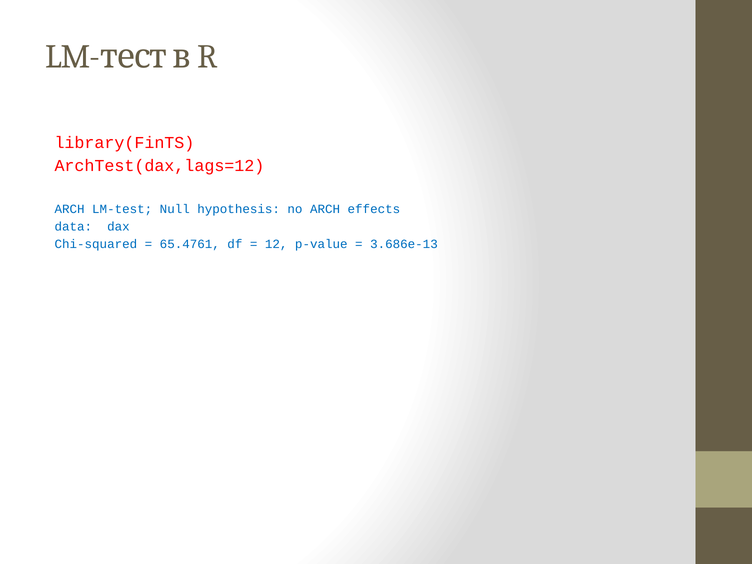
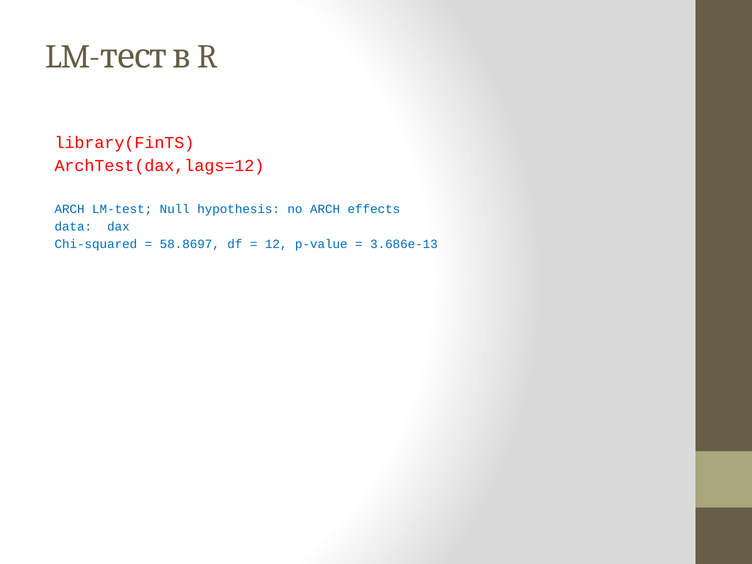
65.4761: 65.4761 -> 58.8697 (190, 244)
